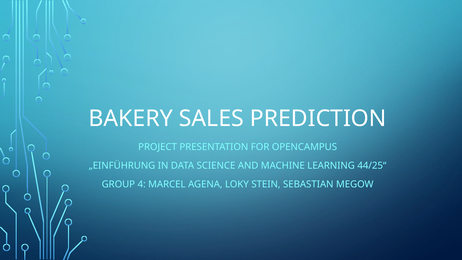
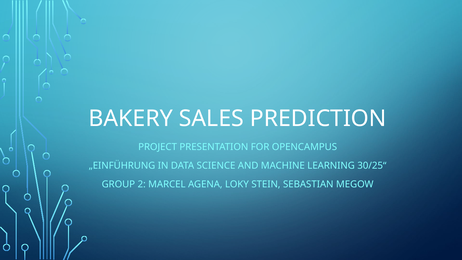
44/25“: 44/25“ -> 30/25“ (372, 166)
4: 4 -> 2 (142, 184)
